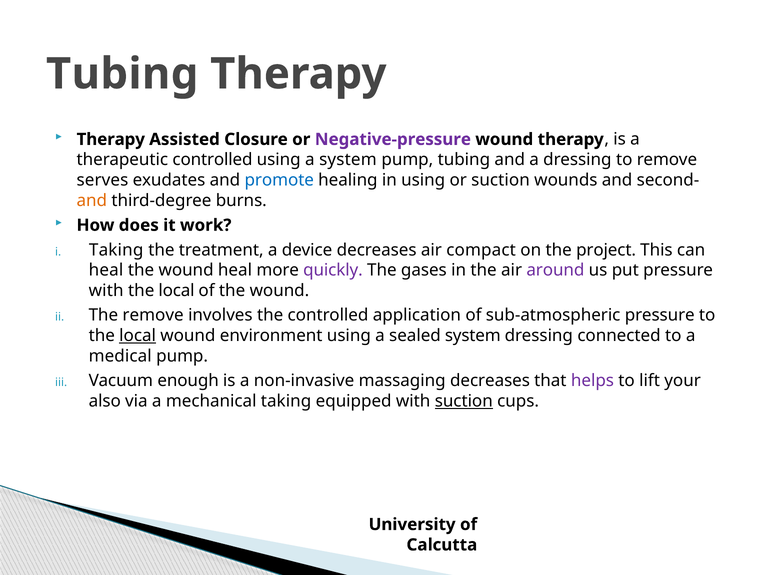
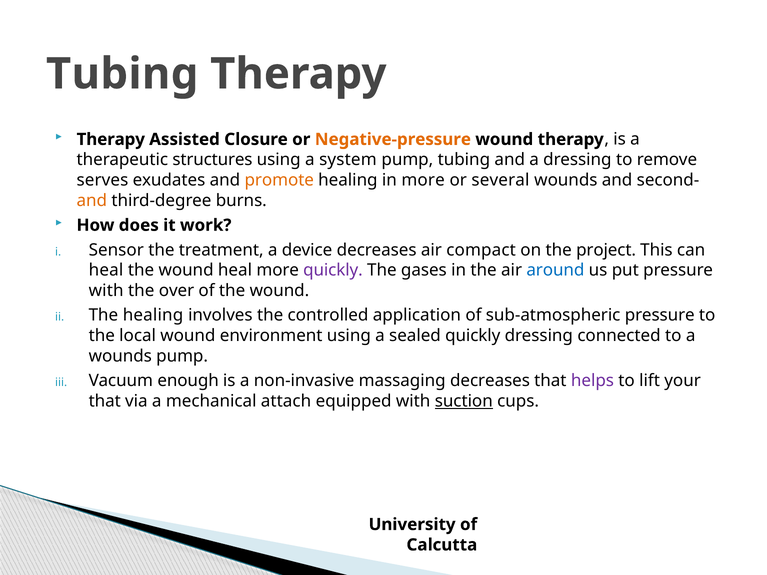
Negative-pressure colour: purple -> orange (393, 139)
therapeutic controlled: controlled -> structures (212, 160)
promote colour: blue -> orange (279, 180)
in using: using -> more (423, 180)
or suction: suction -> several (500, 180)
Taking: Taking -> Sensor (116, 250)
around colour: purple -> blue (555, 270)
local: local -> over (176, 291)
The remove: remove -> healing (153, 315)
local underline: present -> none (138, 336)
sealed system: system -> quickly (473, 336)
medical: medical -> wounds (120, 356)
also: also -> that (105, 401)
mechanical taking: taking -> attach (286, 401)
